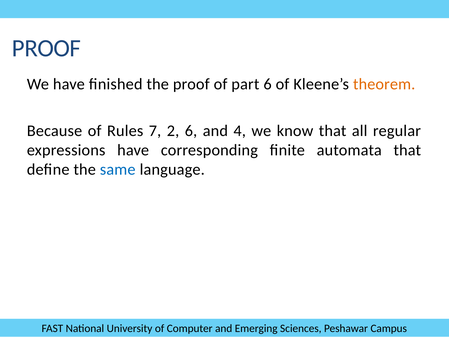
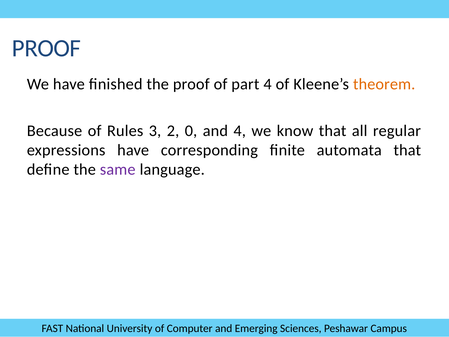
part 6: 6 -> 4 (268, 84)
7: 7 -> 3 (155, 131)
2 6: 6 -> 0 (191, 131)
same colour: blue -> purple (118, 169)
